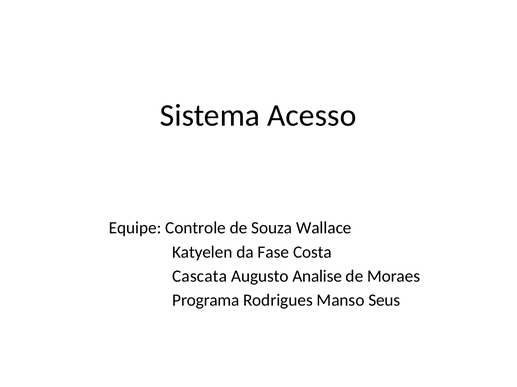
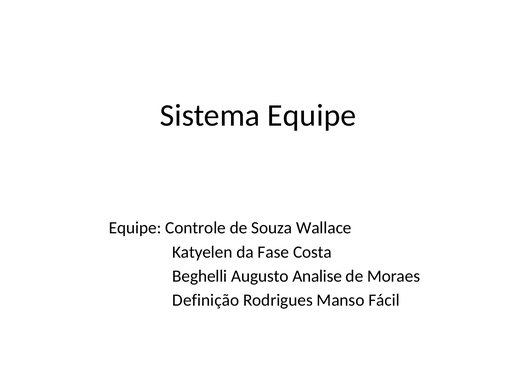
Sistema Acesso: Acesso -> Equipe (312, 115)
Cascata: Cascata -> Beghelli (200, 277)
Programa: Programa -> Definição (206, 301)
Seus: Seus -> Fácil (384, 301)
